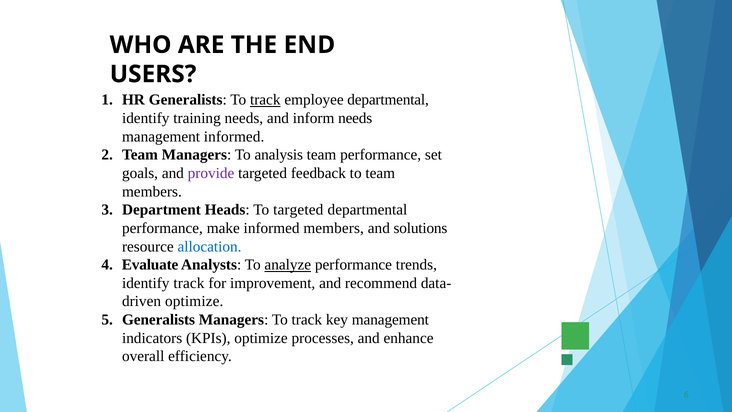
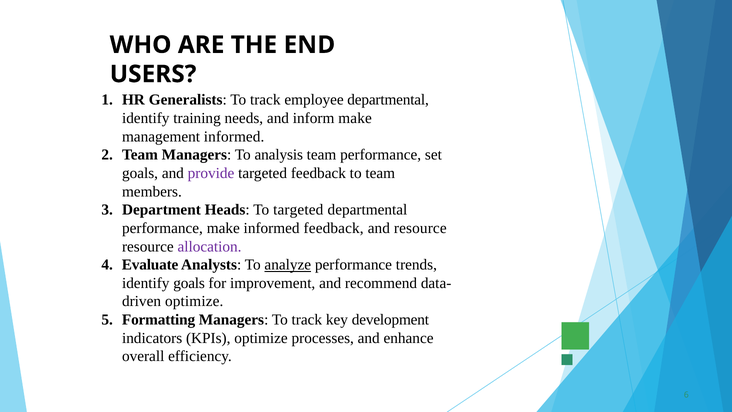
track underline: present -> none (265, 100)
inform needs: needs -> make (355, 118)
informed members: members -> feedback (334, 228)
and solutions: solutions -> resource (420, 228)
allocation colour: blue -> purple (210, 246)
identify track: track -> goals (189, 283)
Generalists: Generalists -> Formatting (159, 320)
key management: management -> development (390, 320)
